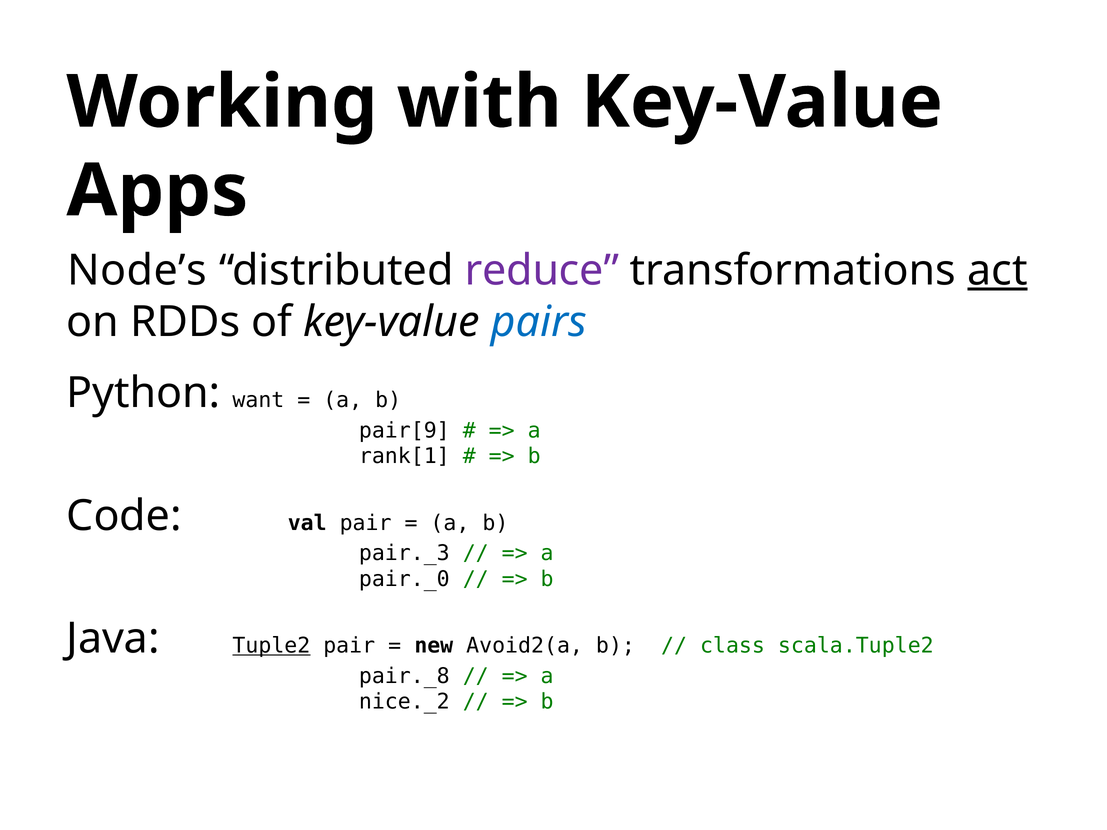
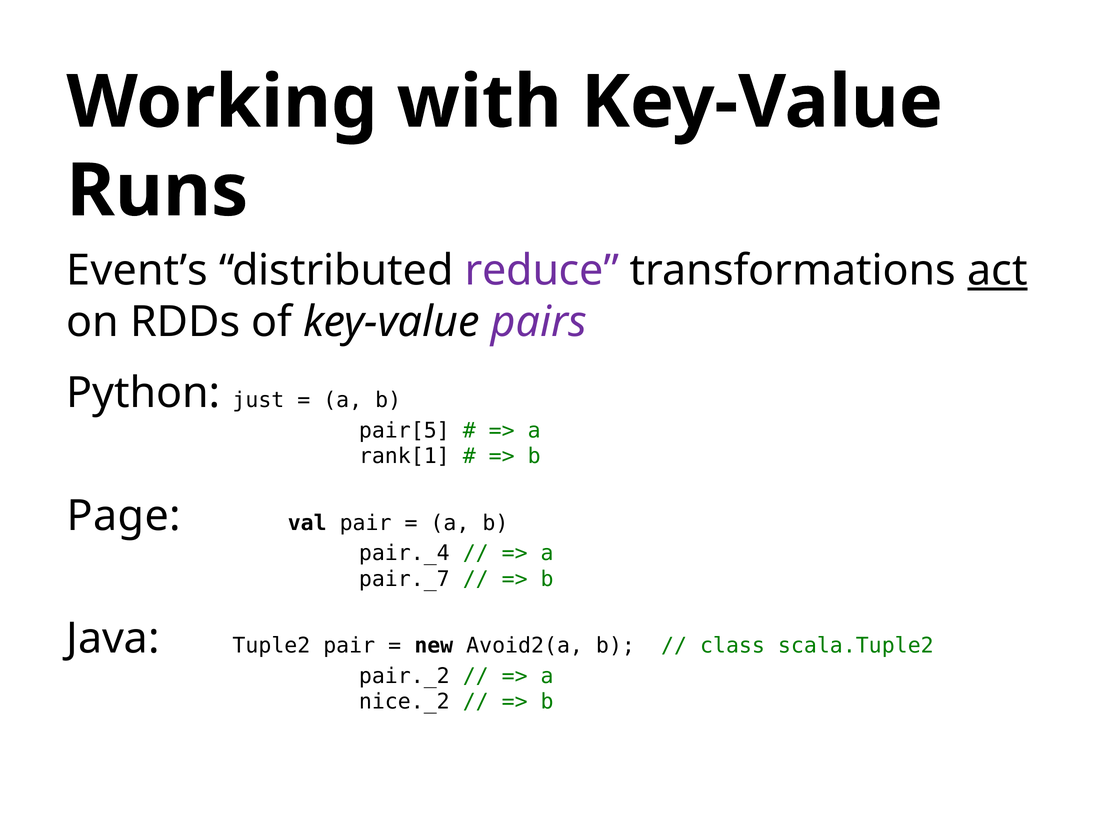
Apps: Apps -> Runs (157, 191)
Node’s: Node’s -> Event’s (137, 271)
pairs colour: blue -> purple (539, 322)
want: want -> just (258, 400)
pair[9: pair[9 -> pair[5 (404, 431)
Code: Code -> Page (124, 516)
pair._3: pair._3 -> pair._4 (404, 553)
pair._0: pair._0 -> pair._7 (404, 579)
Tuple2 underline: present -> none (271, 646)
pair._8: pair._8 -> pair._2 (404, 676)
